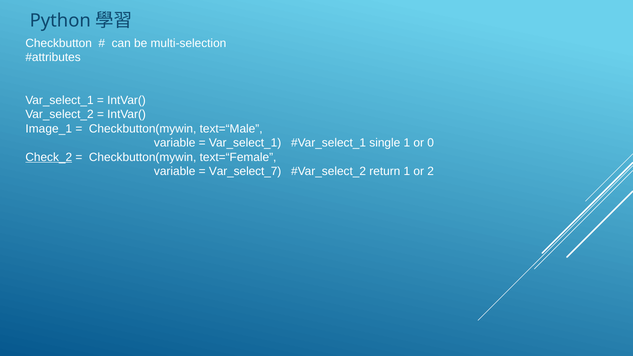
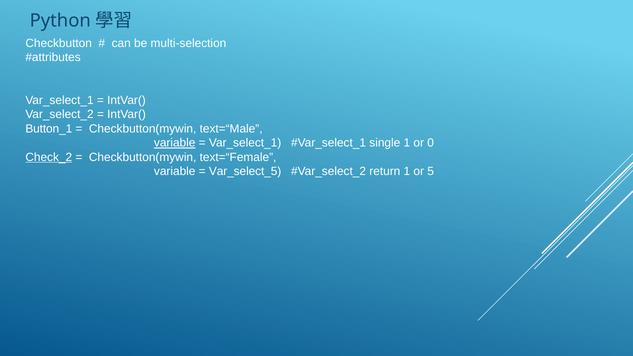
Image_1: Image_1 -> Button_1 (49, 129)
variable underline: none -> present (175, 143)
Var_select_7: Var_select_7 -> Var_select_5 (245, 171)
2: 2 -> 5 (431, 171)
